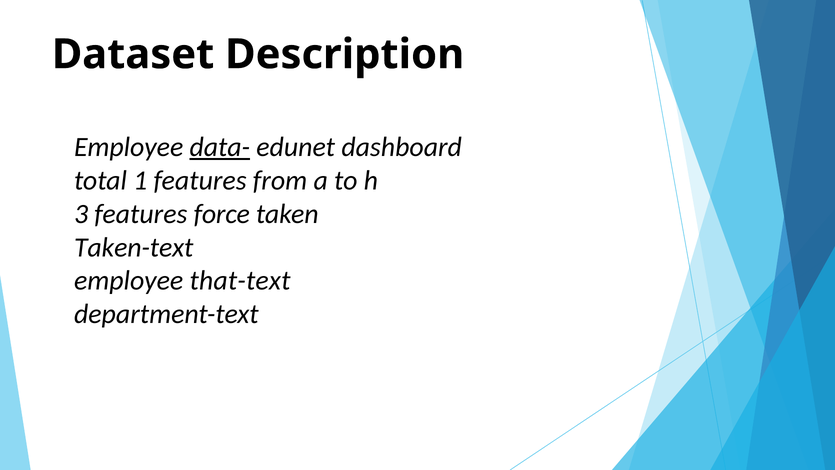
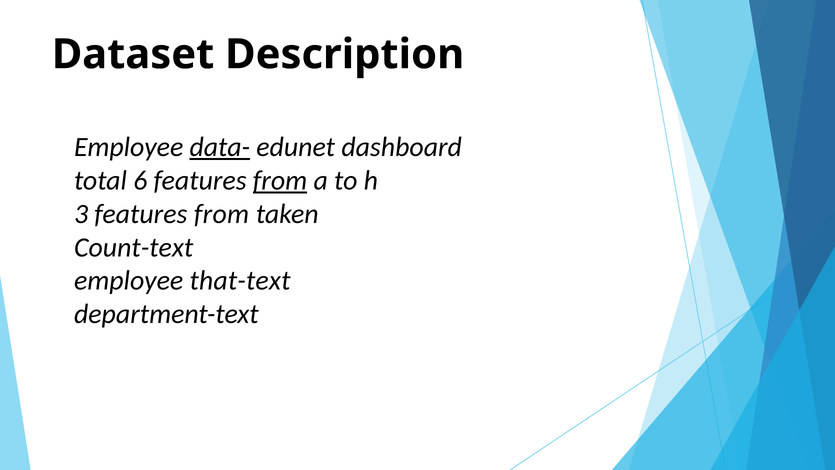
1: 1 -> 6 (140, 180)
from underline: none -> present (280, 180)
3 features force: force -> from (222, 214)
Taken-text: Taken-text -> Count-text (134, 247)
